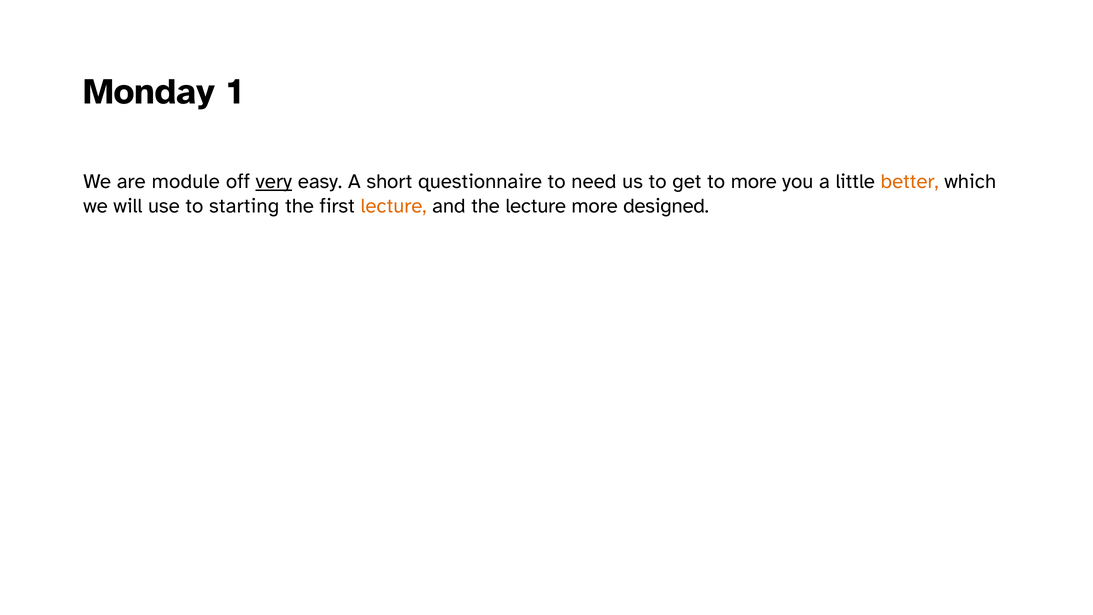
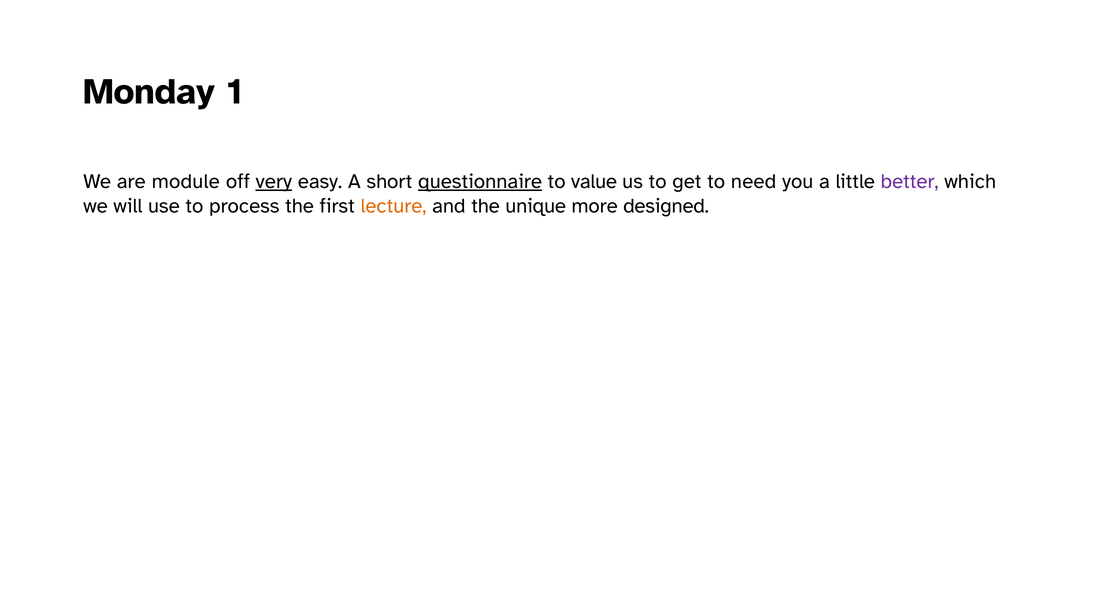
questionnaire underline: none -> present (480, 181)
need: need -> value (594, 181)
to more: more -> need (754, 181)
better colour: orange -> purple (910, 181)
starting: starting -> process (244, 206)
the lecture: lecture -> unique (536, 206)
